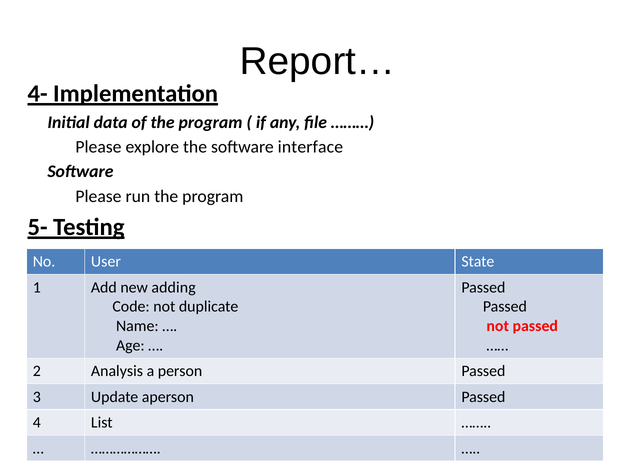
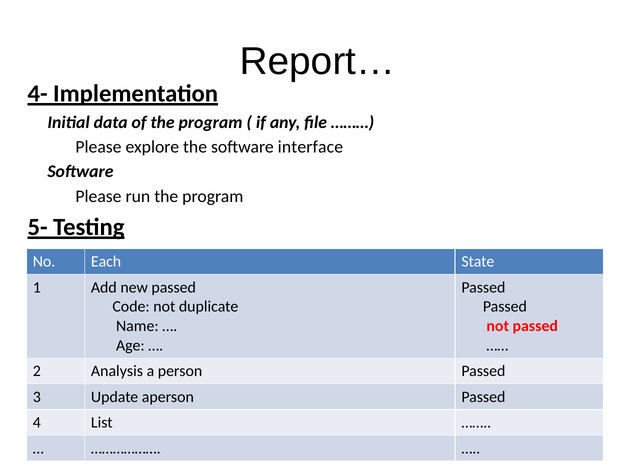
User: User -> Each (106, 262)
new adding: adding -> passed (174, 288)
